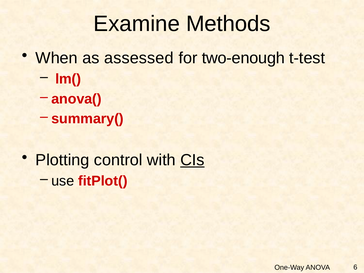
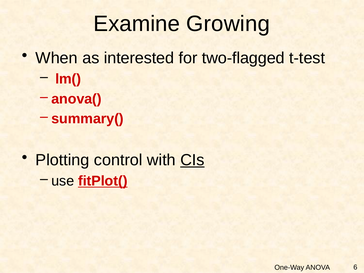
Methods: Methods -> Growing (228, 24)
assessed: assessed -> interested (139, 58)
two-enough: two-enough -> two-flagged (243, 58)
fitPlot( underline: none -> present (103, 181)
